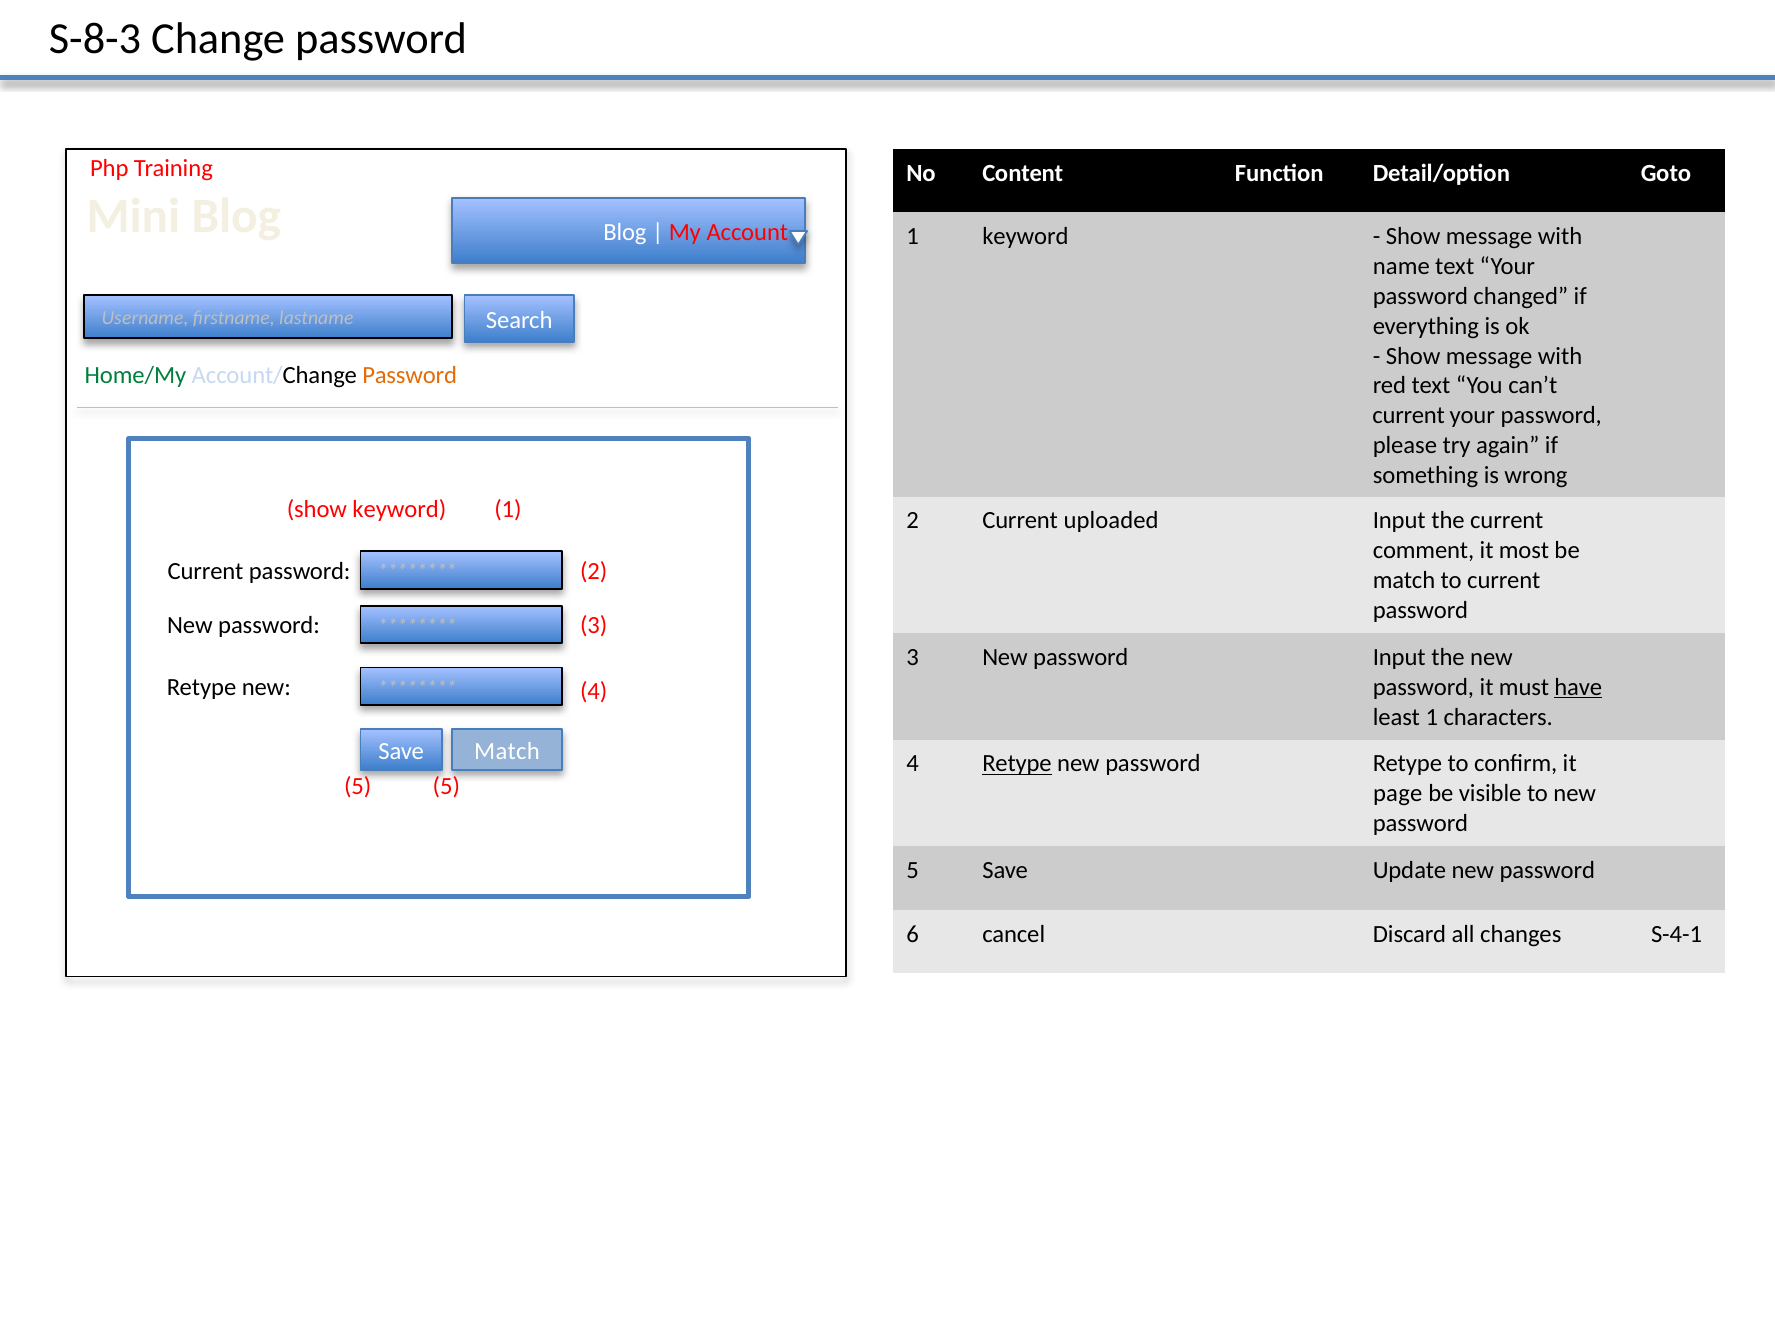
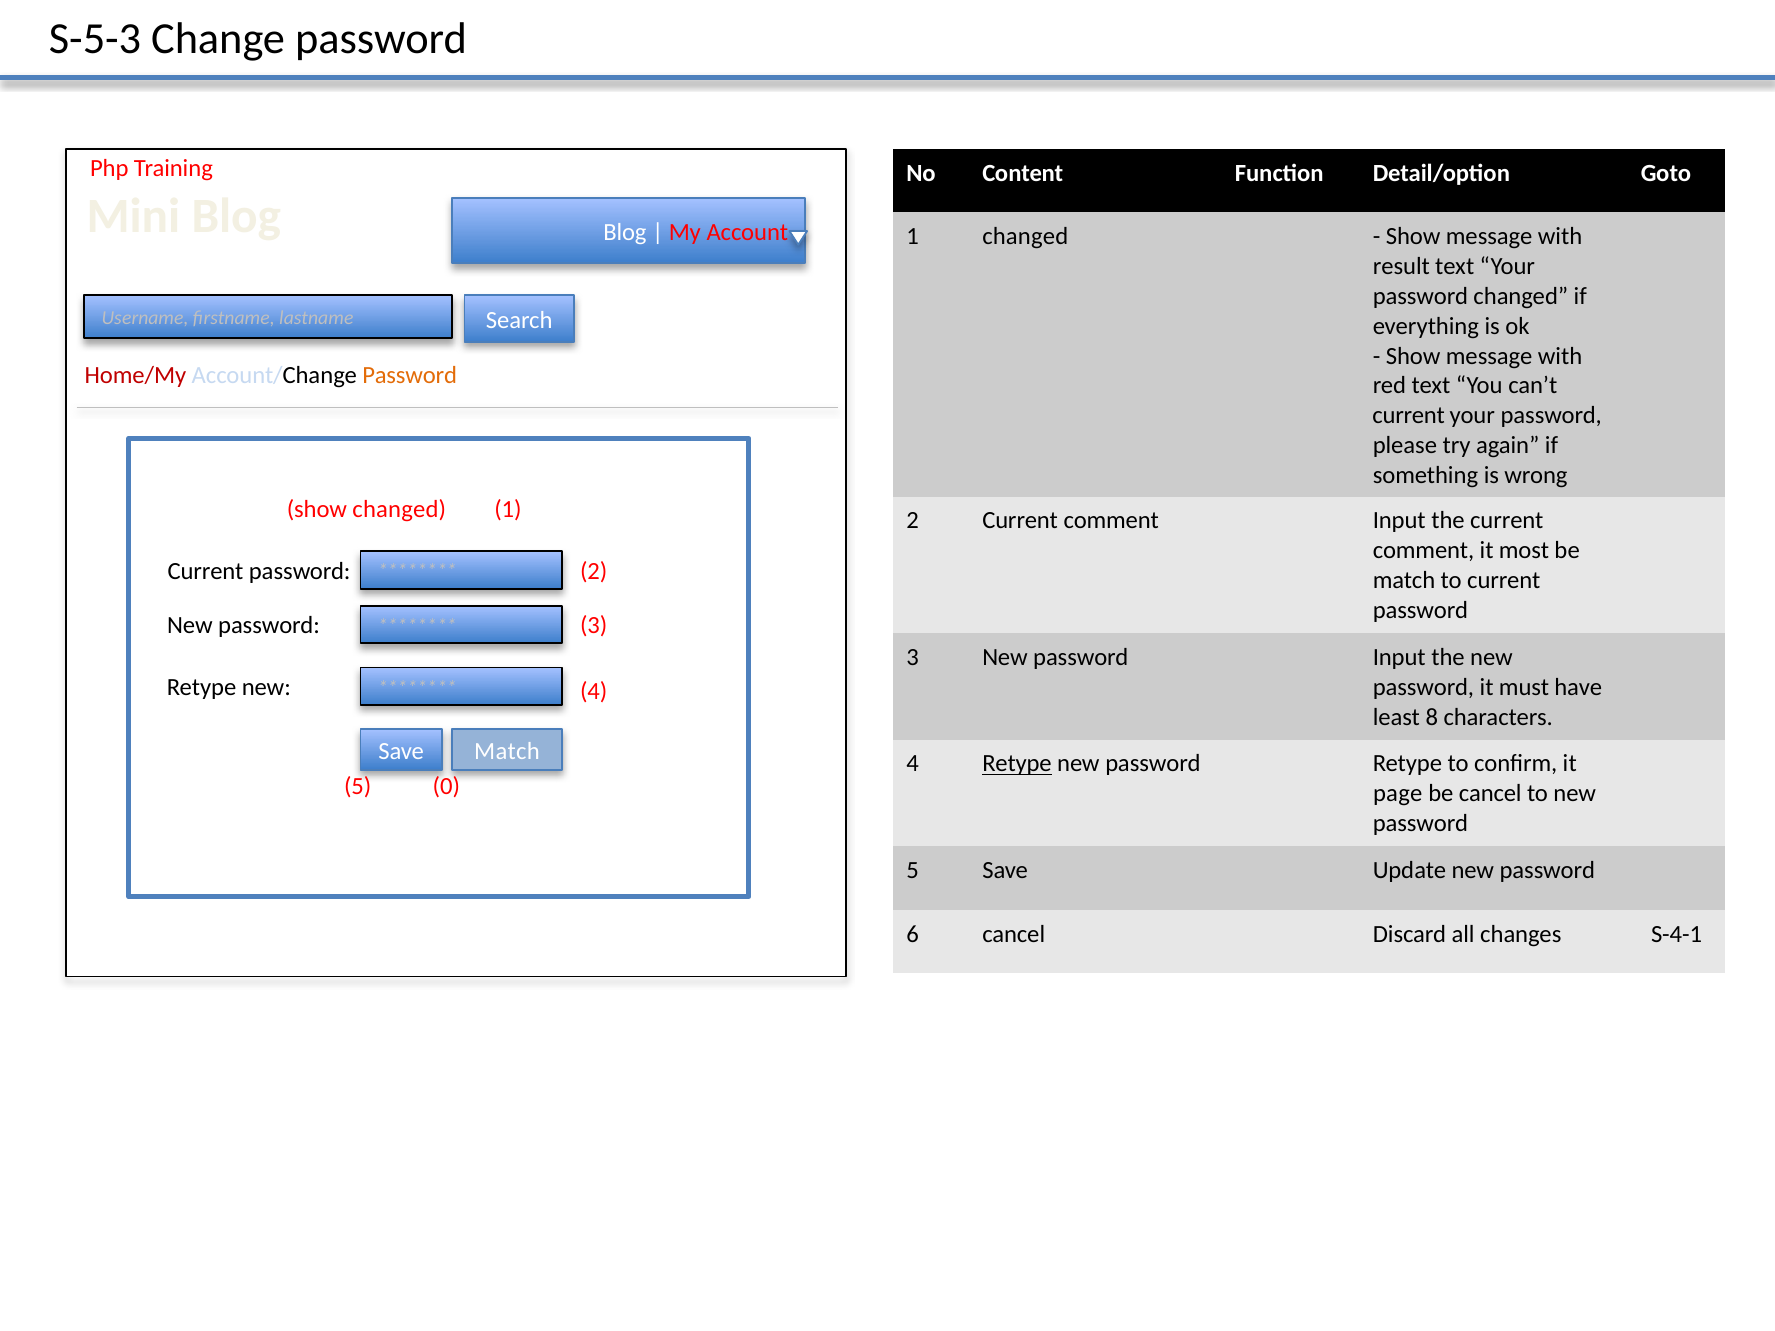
S-8-3: S-8-3 -> S-5-3 (95, 38)
1 keyword: keyword -> changed (1025, 236)
name: name -> result (1401, 266)
Home/My colour: green -> red (135, 376)
show keyword: keyword -> changed (399, 509)
2 Current uploaded: uploaded -> comment (1111, 521)
have underline: present -> none (1578, 687)
least 1: 1 -> 8 (1432, 717)
5 5: 5 -> 0 (446, 787)
be visible: visible -> cancel (1490, 794)
